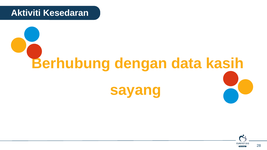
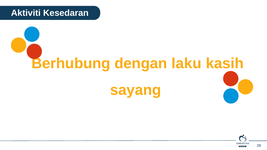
data: data -> laku (186, 63)
